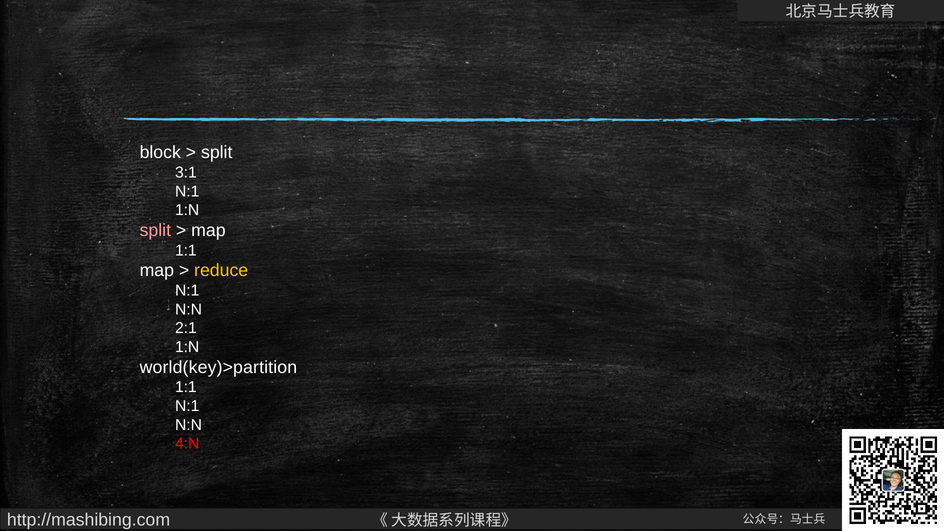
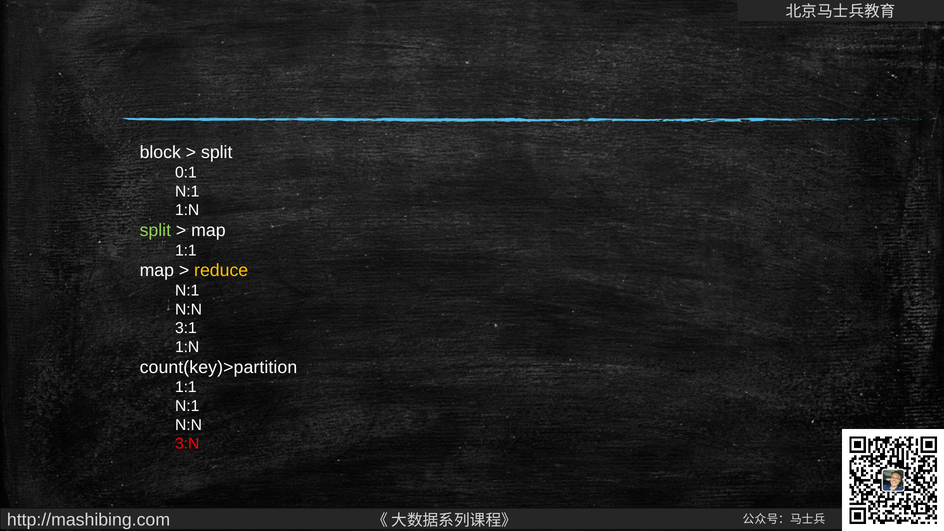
3:1: 3:1 -> 0:1 (186, 173)
split colour: pink -> light green (155, 230)
2:1: 2:1 -> 3:1 (186, 328)
world(key)>partition: world(key)>partition -> count(key)>partition (218, 367)
4:N: 4:N -> 3:N (187, 444)
